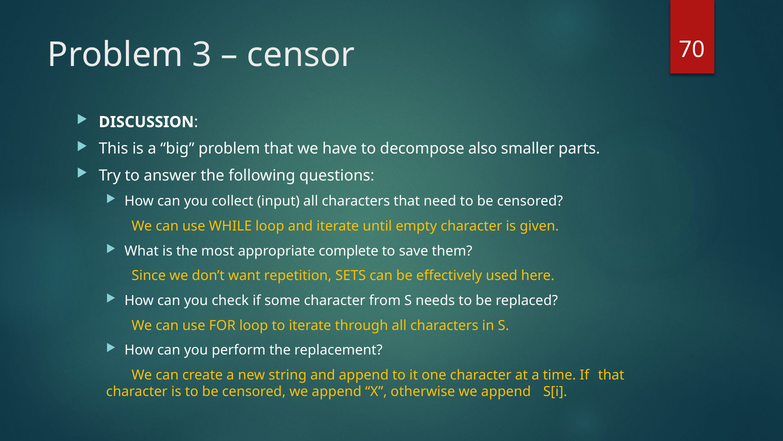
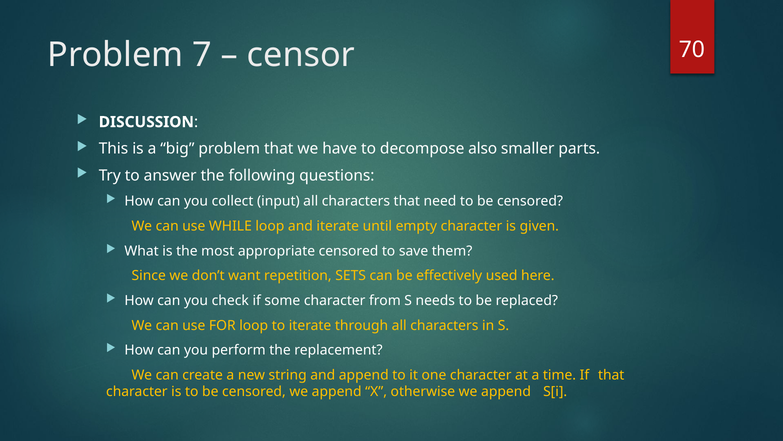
3: 3 -> 7 (202, 55)
appropriate complete: complete -> censored (349, 251)
